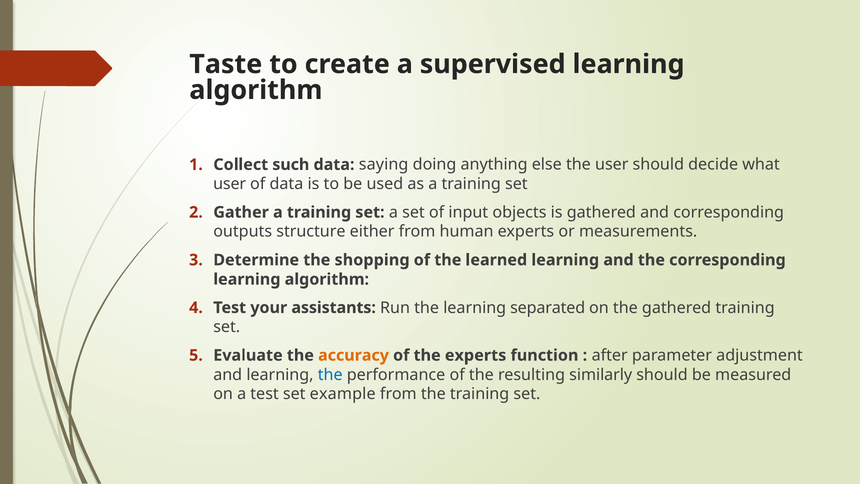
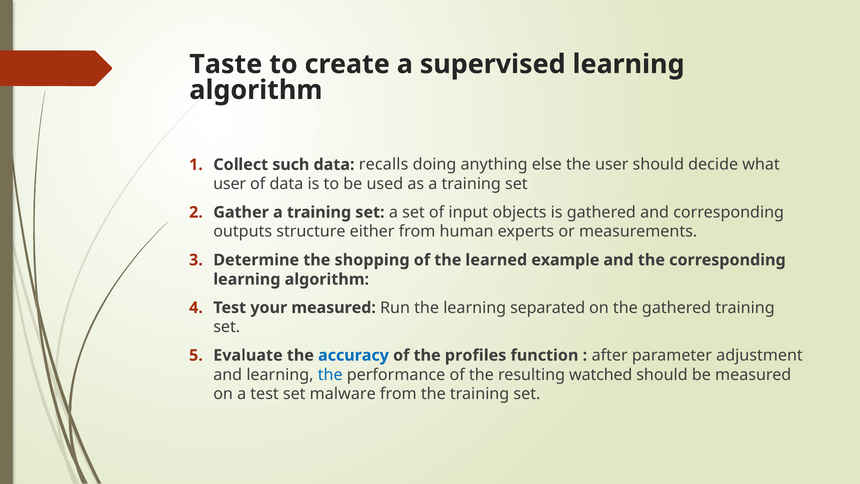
saying: saying -> recalls (384, 165)
learned learning: learning -> example (565, 260)
your assistants: assistants -> measured (334, 308)
accuracy colour: orange -> blue (353, 355)
the experts: experts -> profiles (476, 355)
similarly: similarly -> watched (601, 375)
example: example -> malware (343, 394)
